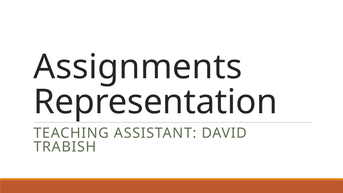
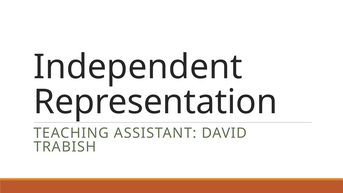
Assignments: Assignments -> Independent (138, 67)
